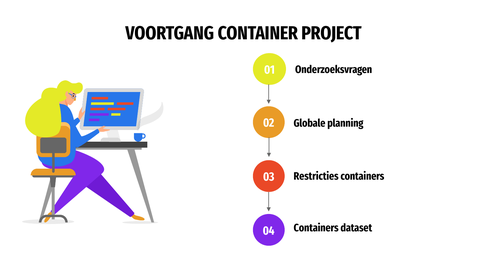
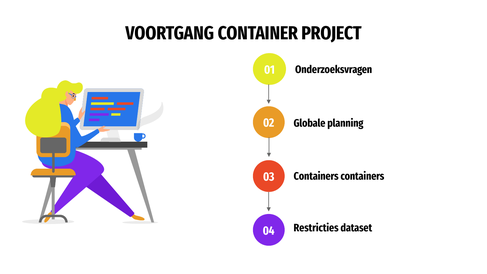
Restricties: Restricties -> Containers (316, 176)
Containers: Containers -> Restricties (316, 228)
